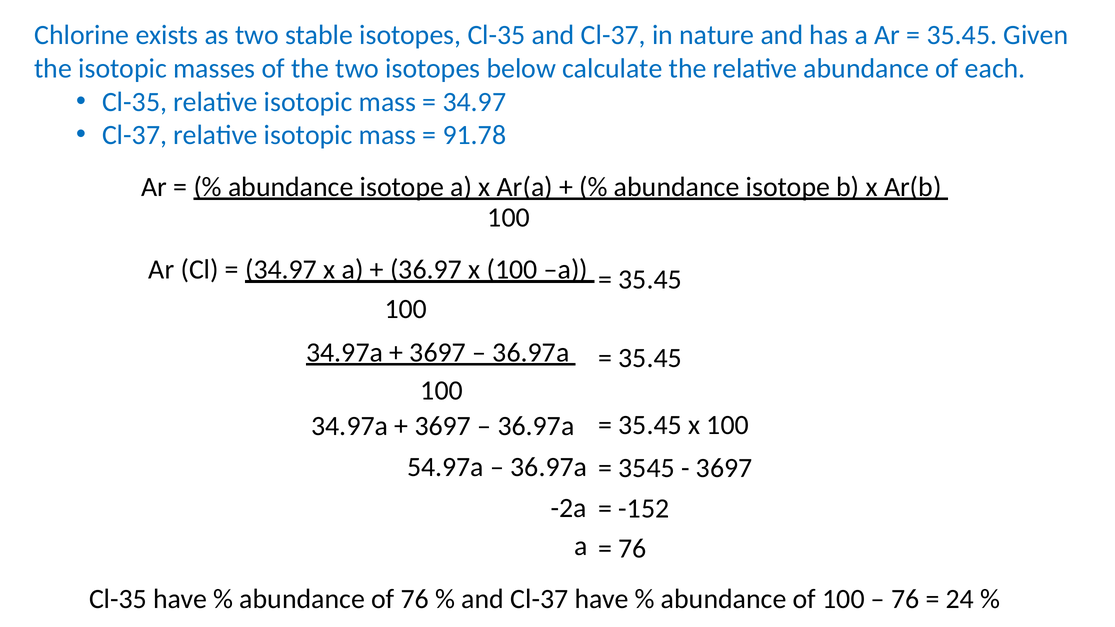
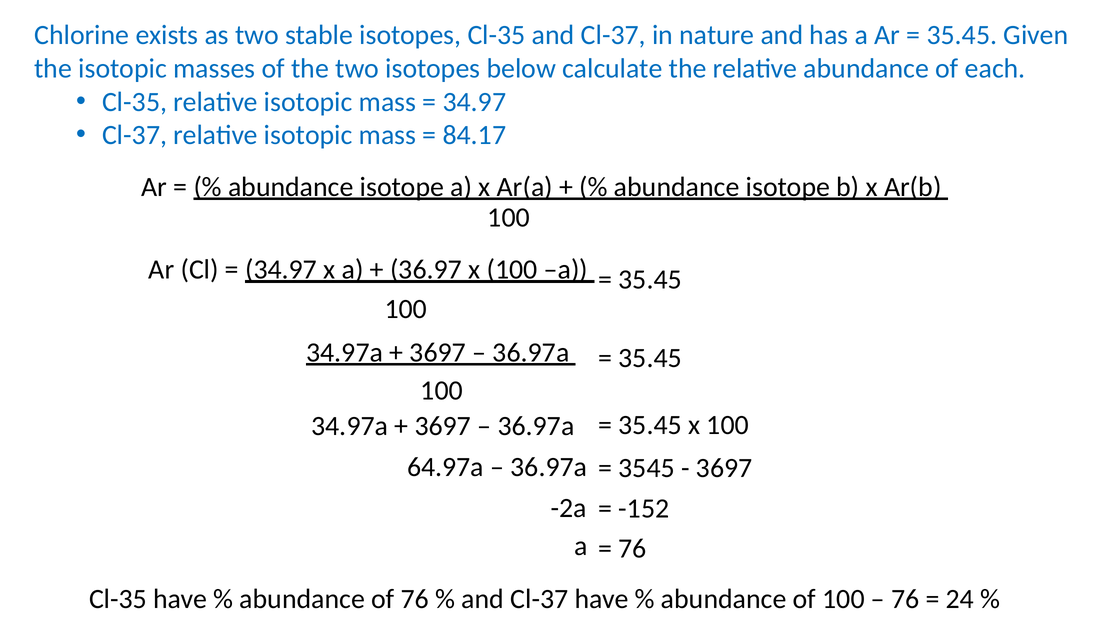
91.78: 91.78 -> 84.17 (474, 135)
54.97a: 54.97a -> 64.97a (445, 467)
